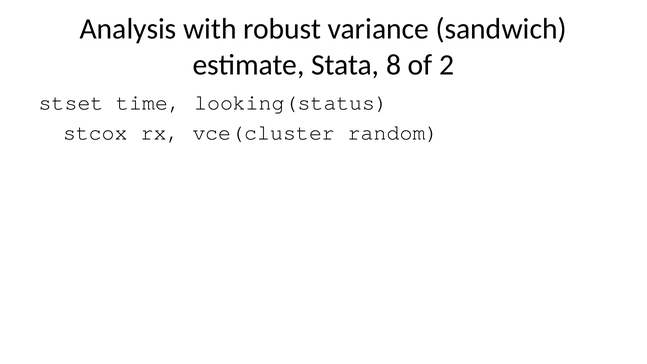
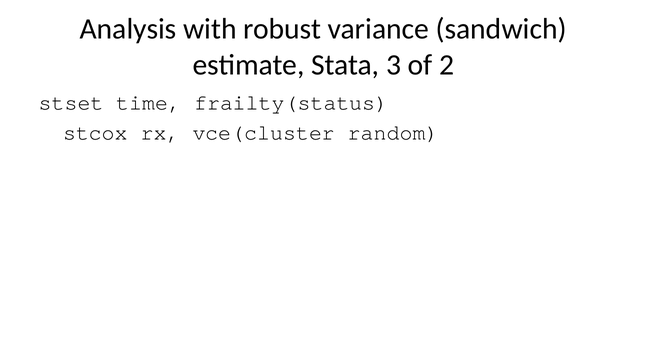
8: 8 -> 3 (394, 65)
looking(status: looking(status -> frailty(status (291, 103)
